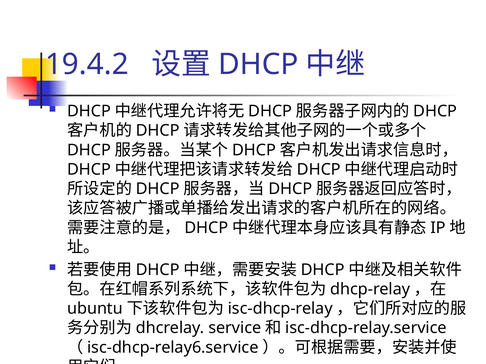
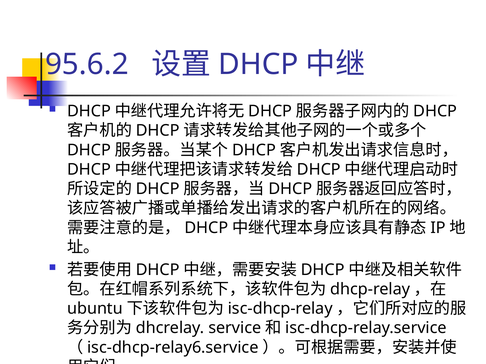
19.4.2: 19.4.2 -> 95.6.2 (87, 65)
